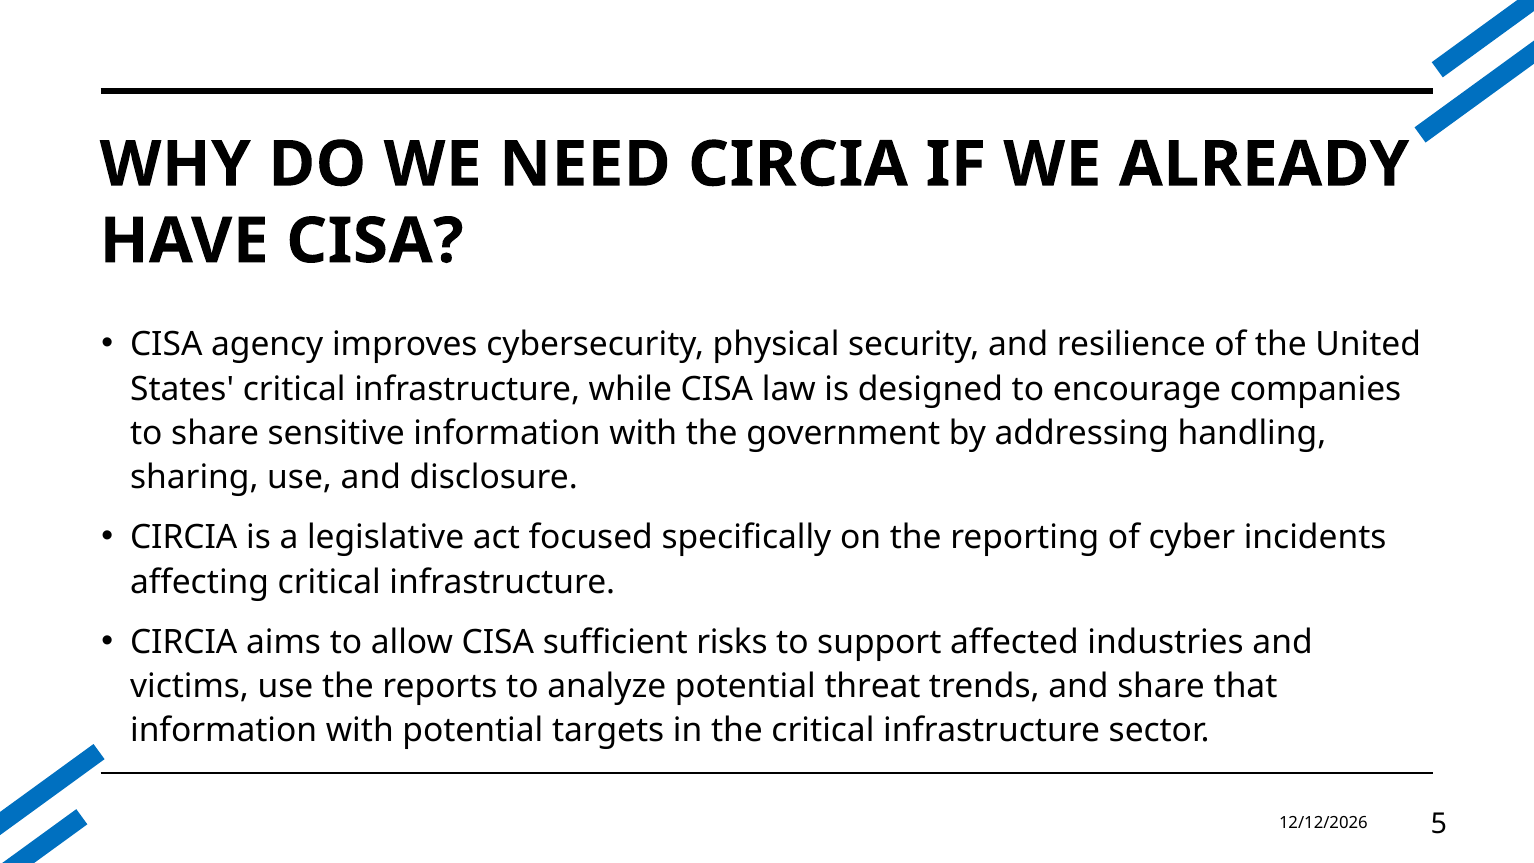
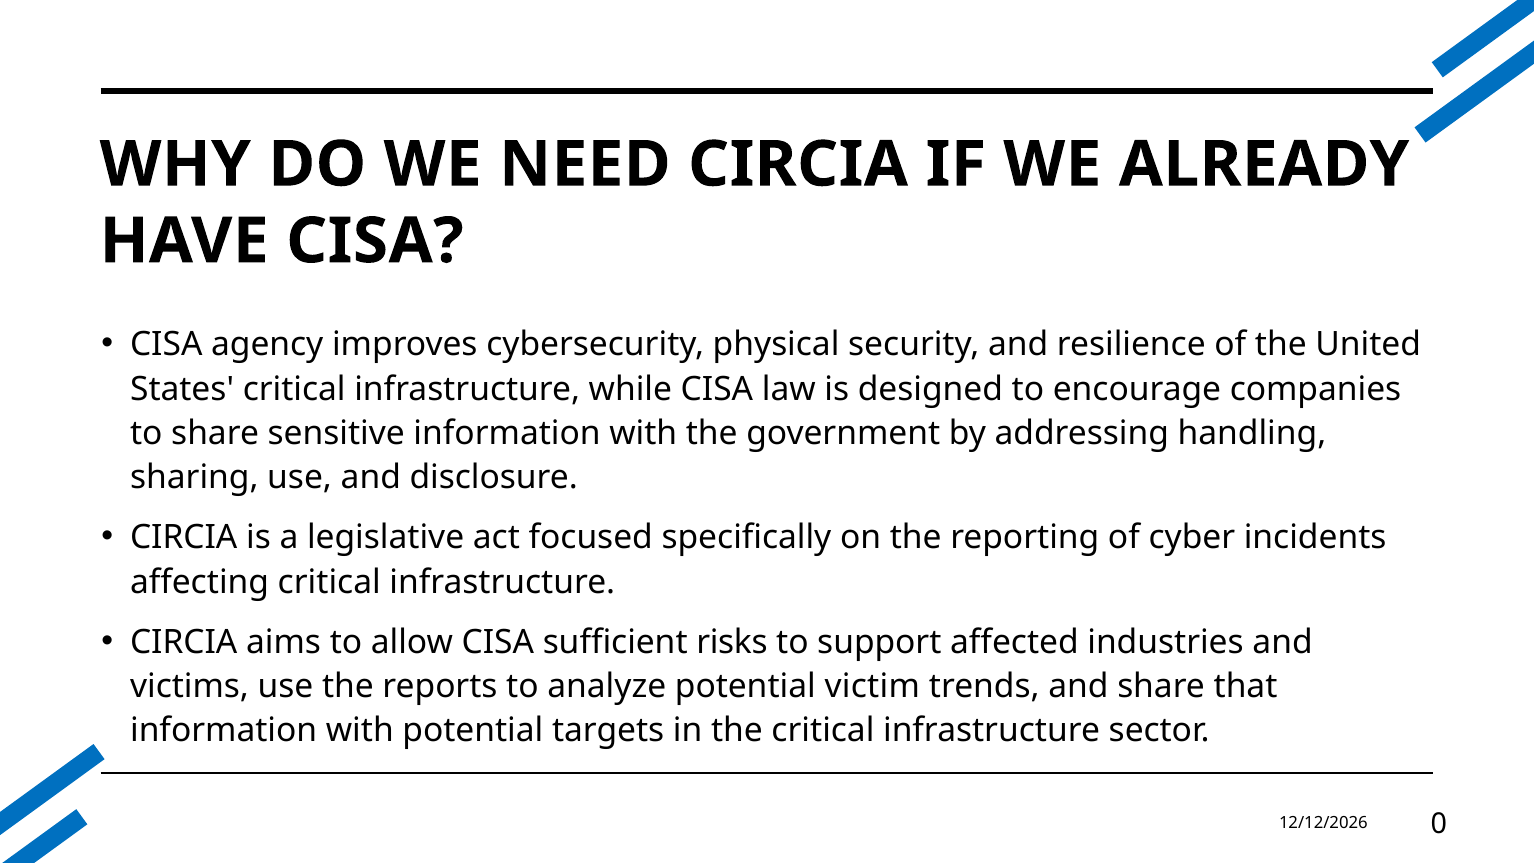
threat: threat -> victim (872, 686)
5: 5 -> 0 (1439, 824)
